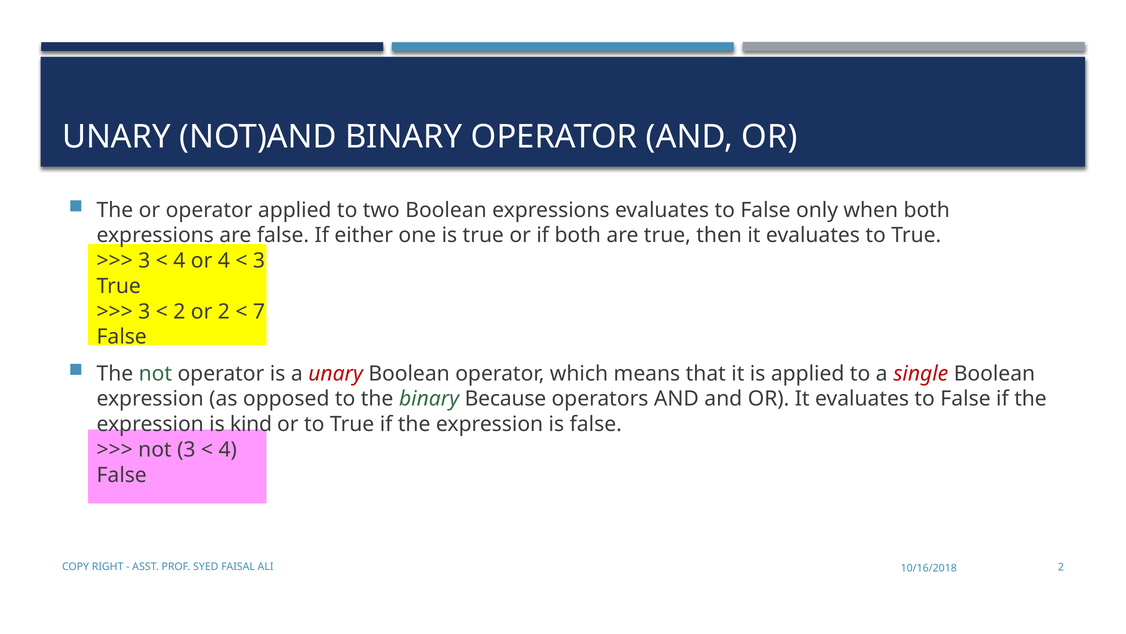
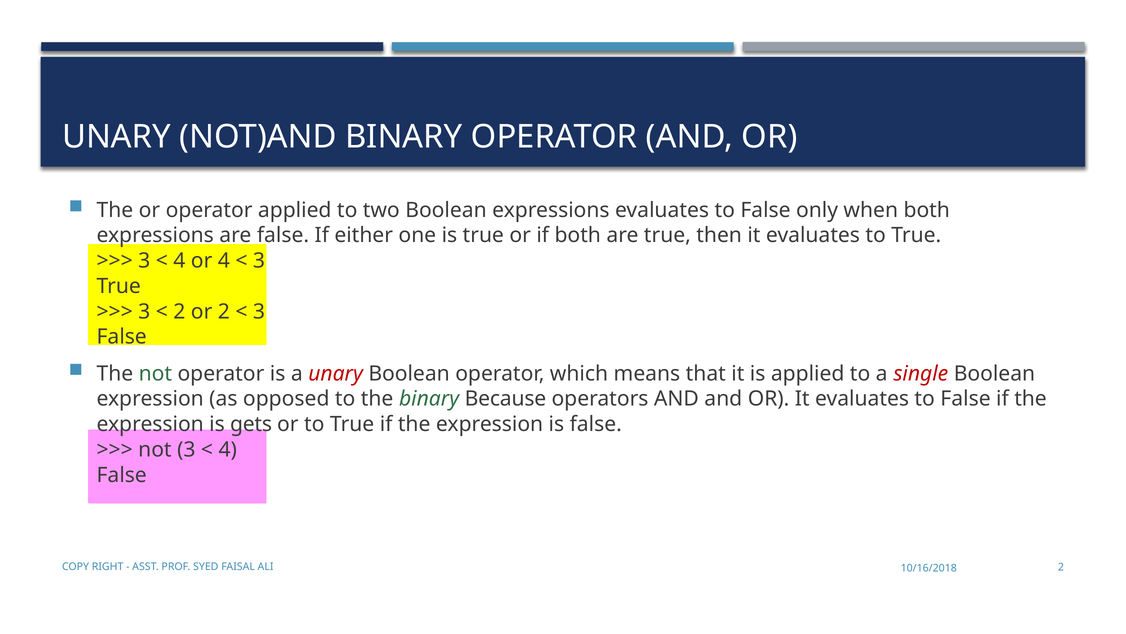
7: 7 -> 3 (259, 311)
kind: kind -> gets (251, 424)
